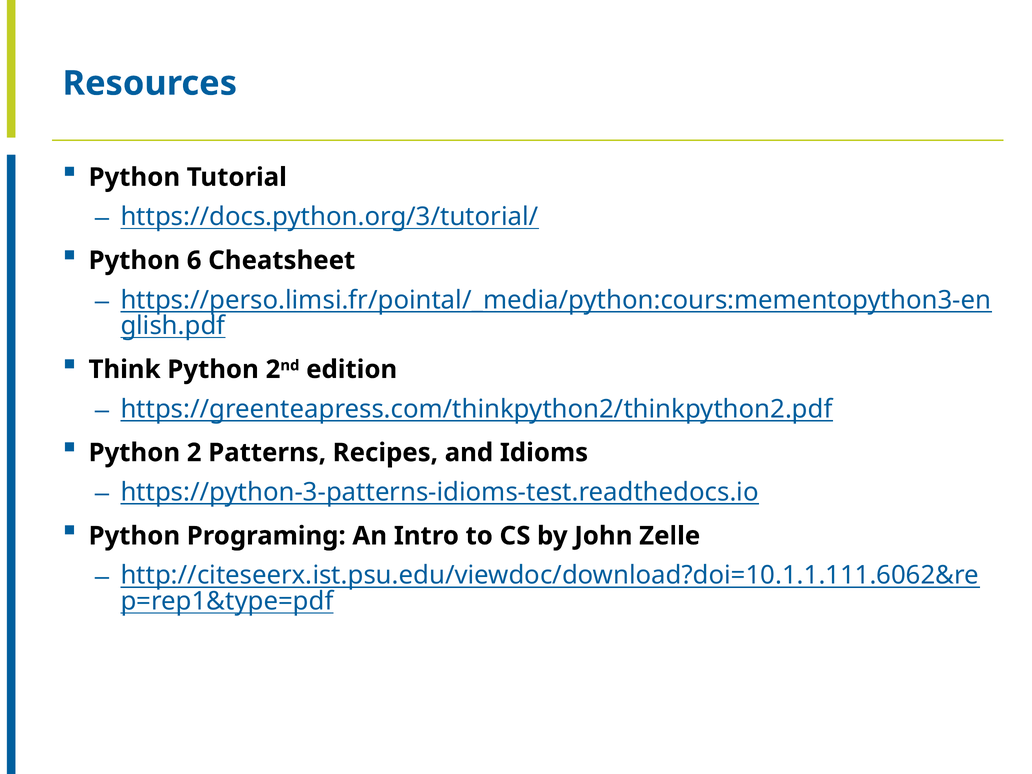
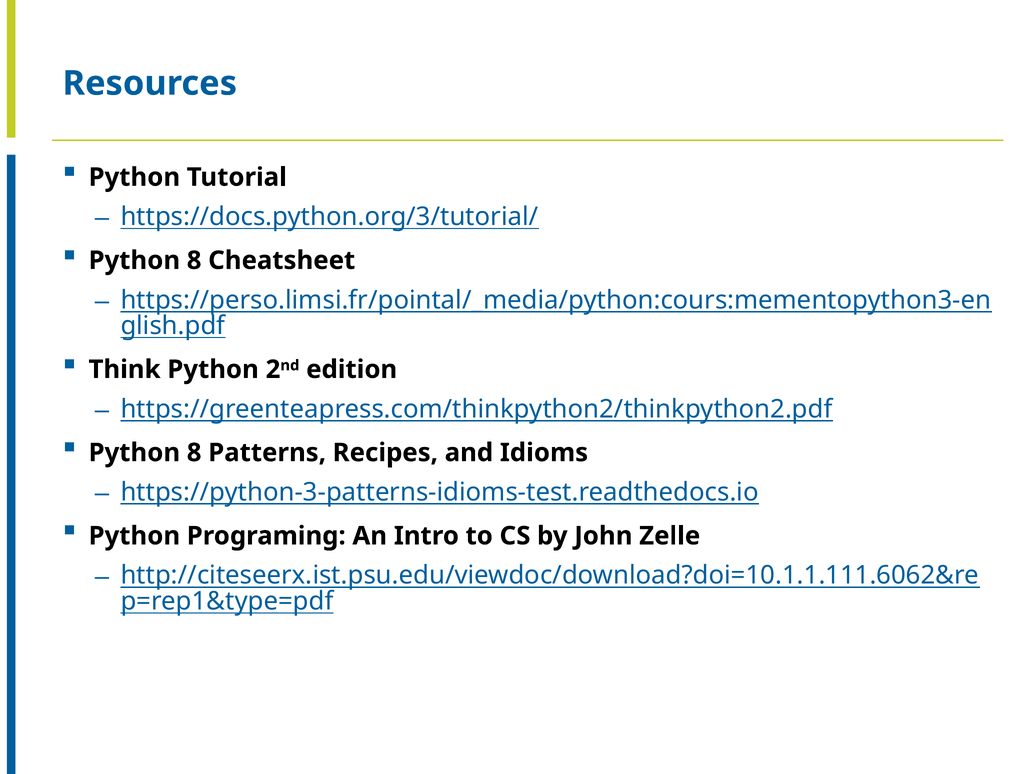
6: 6 -> 8 (194, 260)
2: 2 -> 8 (194, 453)
